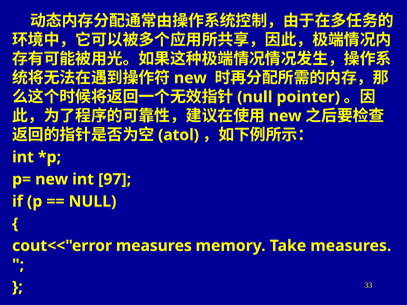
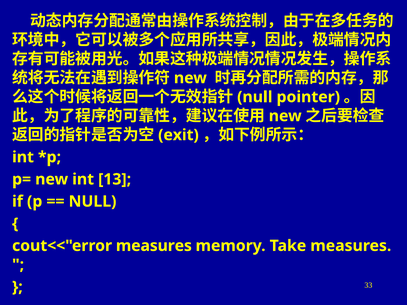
atol: atol -> exit (178, 135)
97: 97 -> 13 (115, 179)
